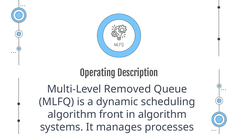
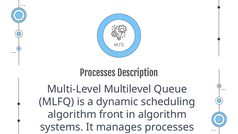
Operating: Operating -> Processes (98, 73)
Removed: Removed -> Multilevel (128, 89)
